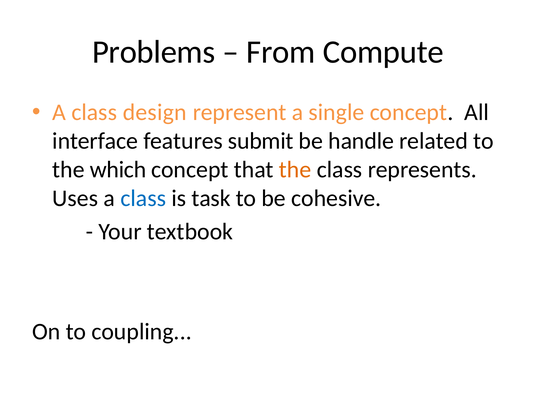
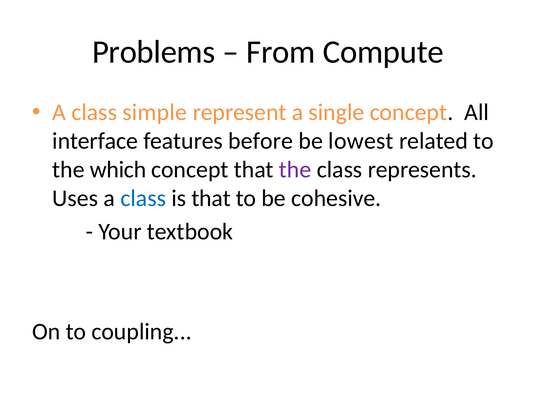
design: design -> simple (155, 112)
submit: submit -> before (261, 141)
handle: handle -> lowest (361, 141)
the colour: orange -> purple (295, 170)
is task: task -> that (211, 198)
